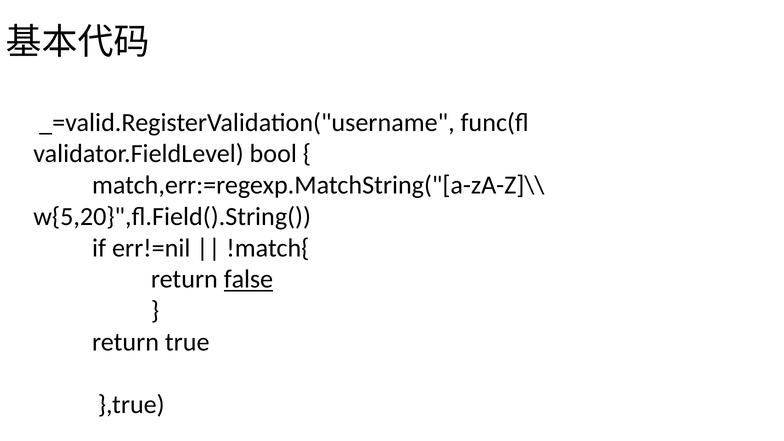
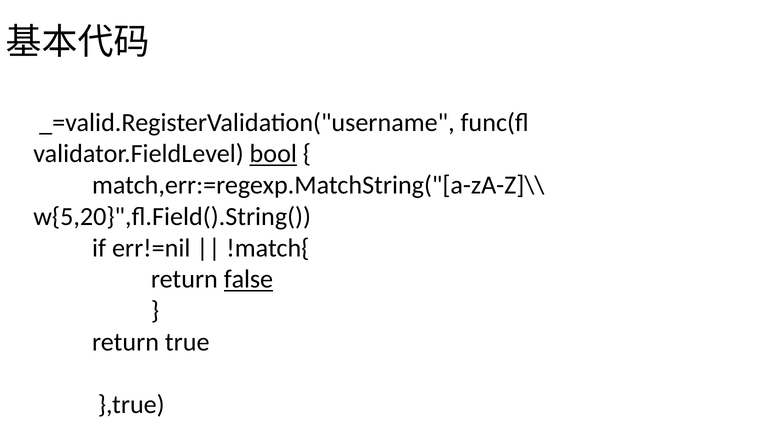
bool underline: none -> present (273, 154)
